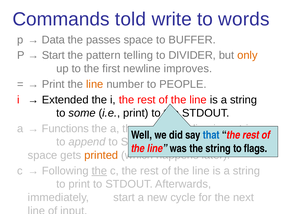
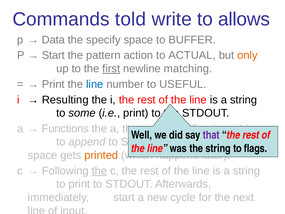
words: words -> allows (244, 19)
passes: passes -> specify (103, 40)
telling: telling -> action (138, 55)
DIVIDER: DIVIDER -> ACTUAL (192, 55)
first underline: none -> present (111, 69)
improves: improves -> matching (188, 69)
line colour: orange -> blue (95, 84)
PEOPLE: PEOPLE -> USEFUL (183, 84)
Extended: Extended -> Resulting (65, 100)
that colour: blue -> purple (211, 135)
